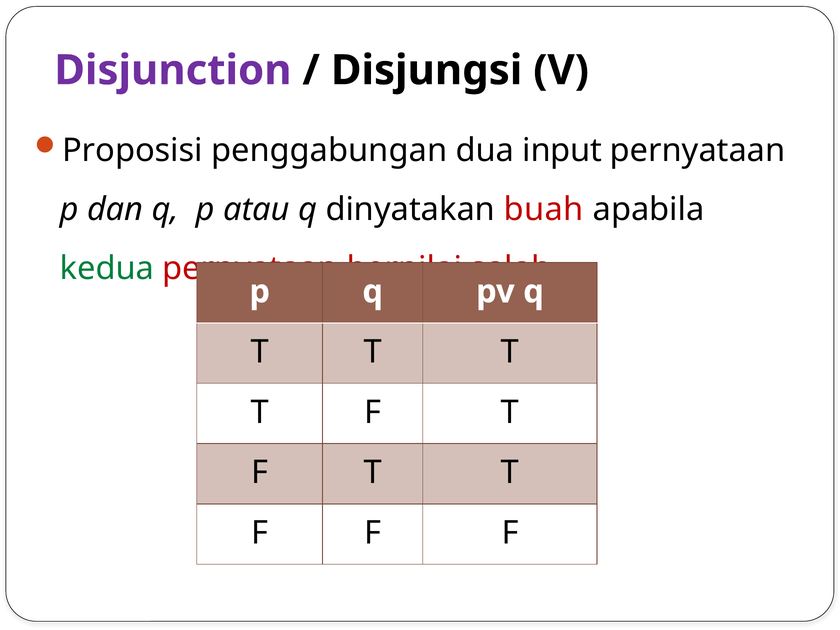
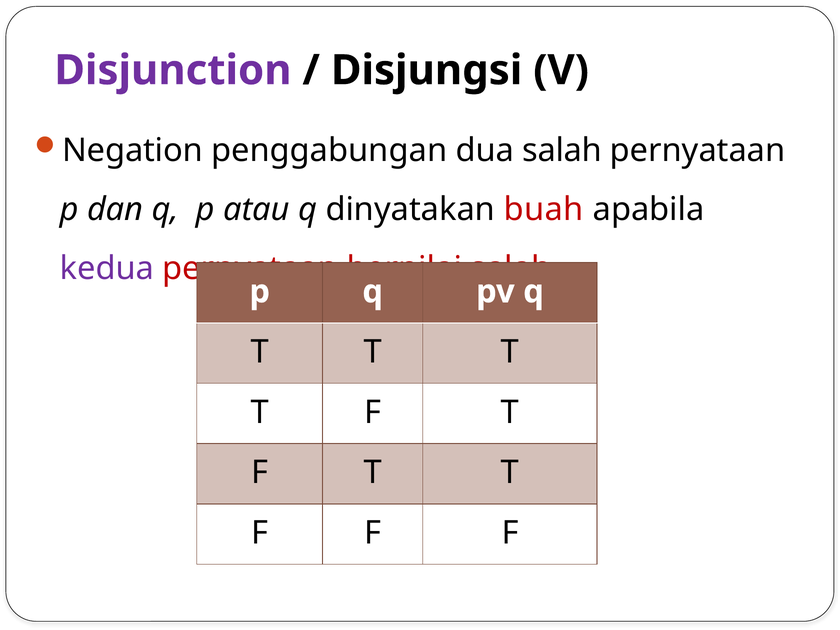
Proposisi: Proposisi -> Negation (133, 151)
dua input: input -> salah (562, 151)
kedua colour: green -> purple (107, 268)
